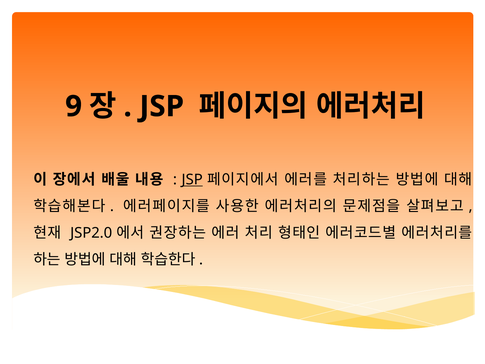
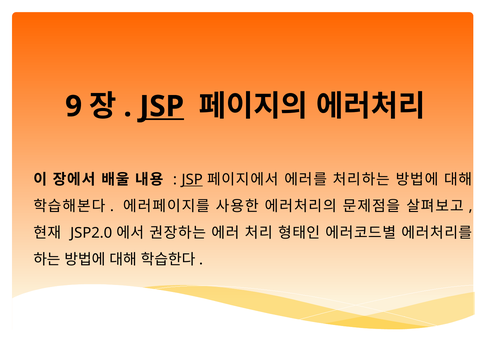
JSP underline: none -> present (162, 106)
